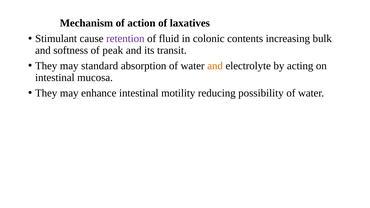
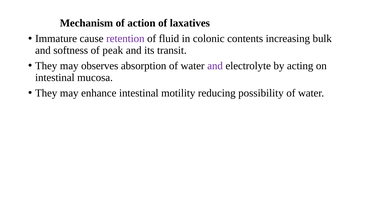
Stimulant: Stimulant -> Immature (56, 39)
standard: standard -> observes (100, 66)
and colour: orange -> purple (215, 66)
